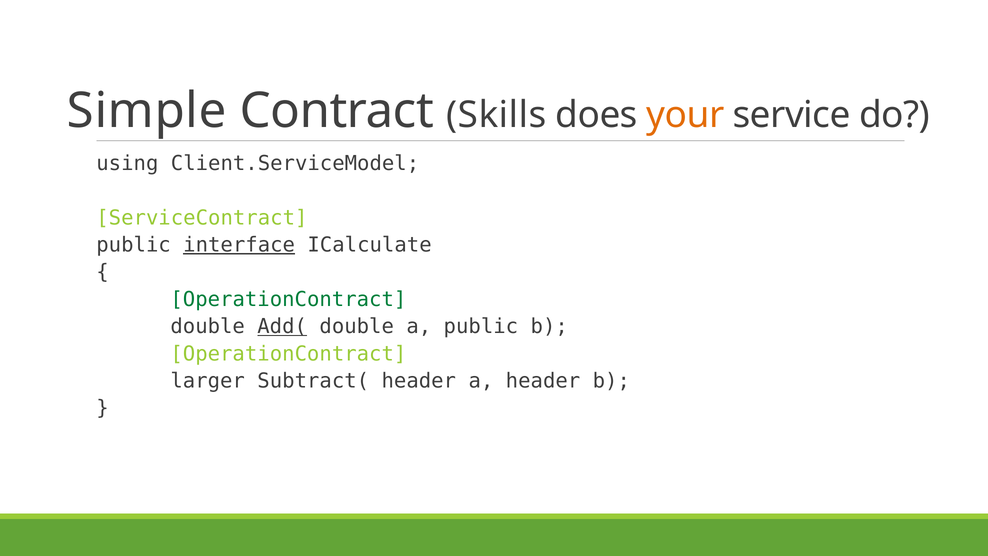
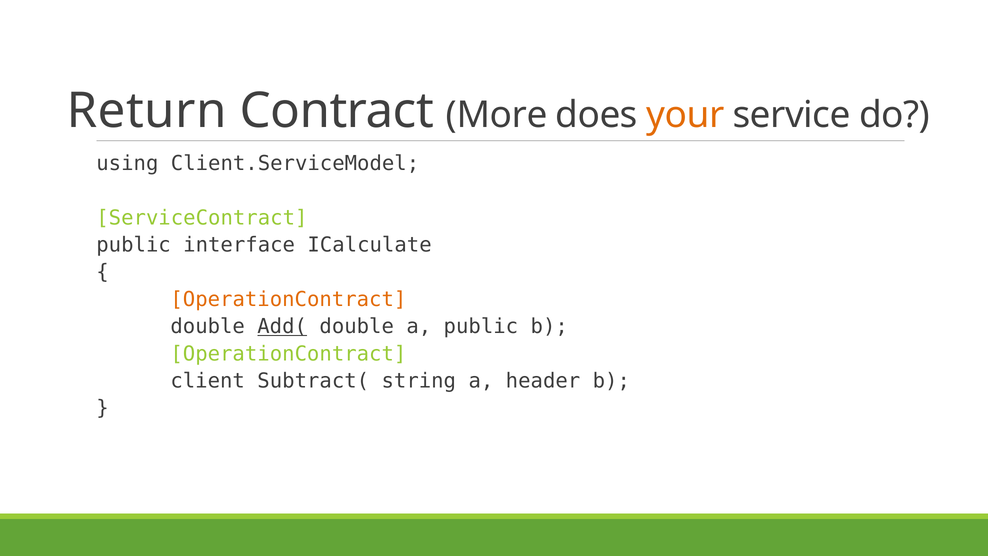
Simple: Simple -> Return (147, 111)
Skills: Skills -> More (497, 115)
interface underline: present -> none (239, 245)
OperationContract colour: green -> orange (288, 299)
larger: larger -> client (208, 381)
Subtract( header: header -> string (419, 381)
